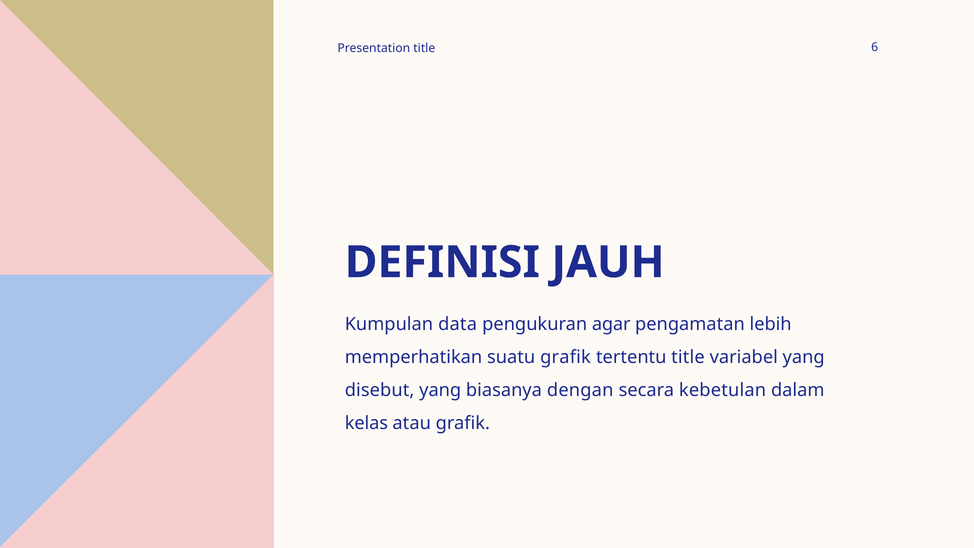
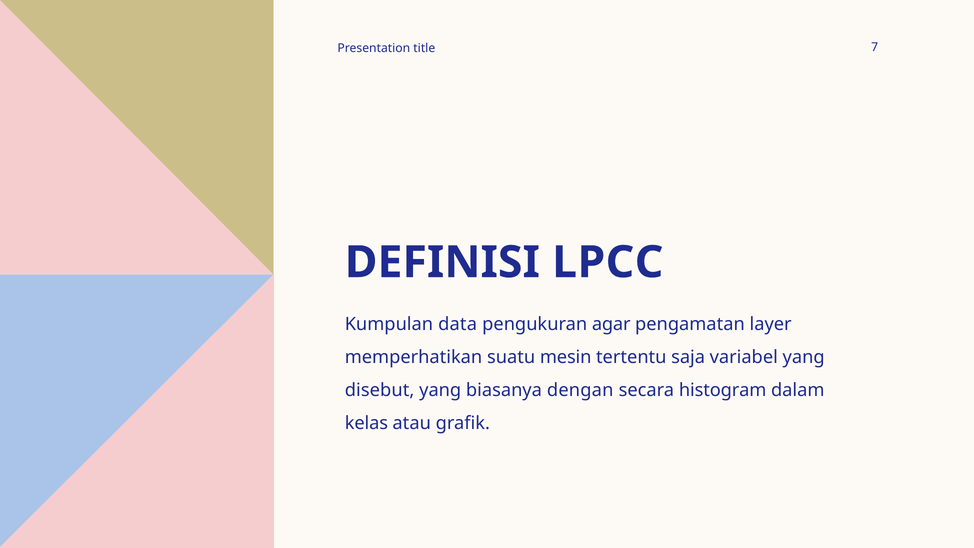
6: 6 -> 7 (875, 47)
JAUH: JAUH -> LPCC (608, 262)
lebih: lebih -> layer (771, 324)
suatu grafik: grafik -> mesin (566, 357)
tertentu title: title -> saja (688, 357)
kebetulan: kebetulan -> histogram (723, 390)
